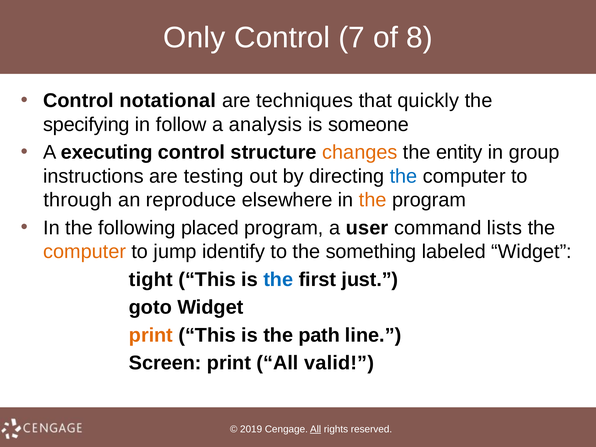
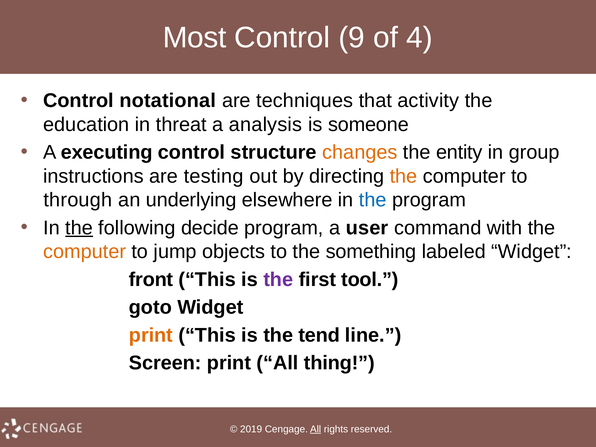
Only: Only -> Most (195, 38)
7: 7 -> 9 (352, 38)
8: 8 -> 4 (419, 38)
quickly: quickly -> activity (428, 101)
specifying: specifying -> education (86, 125)
follow: follow -> threat (181, 125)
the colour: blue -> orange (404, 176)
reproduce: reproduce -> underlying (191, 200)
the colour: orange -> blue (373, 200)
the underline: none -> present (79, 228)
placed: placed -> decide (210, 228)
lists: lists -> with (505, 228)
identify: identify -> objects (234, 252)
tight: tight -> front (151, 279)
the colour: blue -> purple (278, 279)
just: just -> tool (370, 279)
path: path -> tend (319, 335)
valid: valid -> thing (339, 363)
